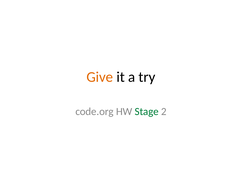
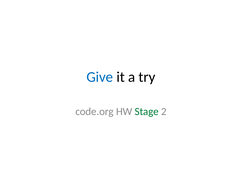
Give colour: orange -> blue (100, 77)
